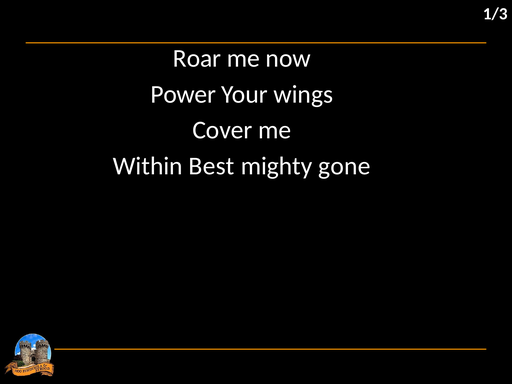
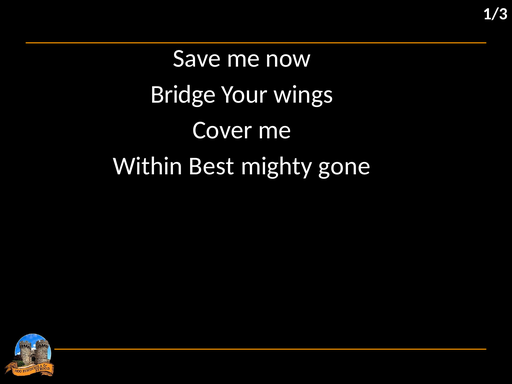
Roar: Roar -> Save (197, 58)
Power: Power -> Bridge (183, 94)
